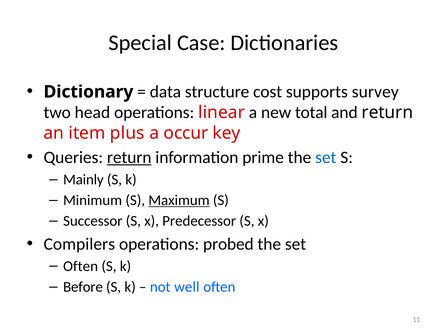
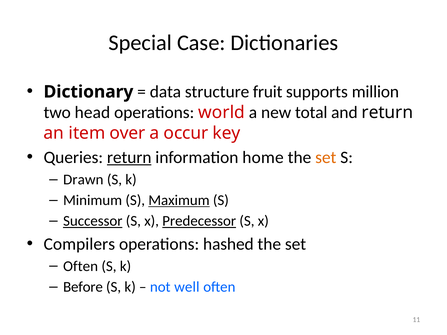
cost: cost -> fruit (268, 92)
survey: survey -> million (375, 92)
linear: linear -> world (222, 113)
plus: plus -> over (127, 133)
prime: prime -> home (263, 157)
set colour: blue -> orange (326, 157)
Mainly: Mainly -> Drawn (83, 180)
Successor underline: none -> present (93, 221)
Predecessor underline: none -> present (199, 221)
probed: probed -> hashed (228, 244)
